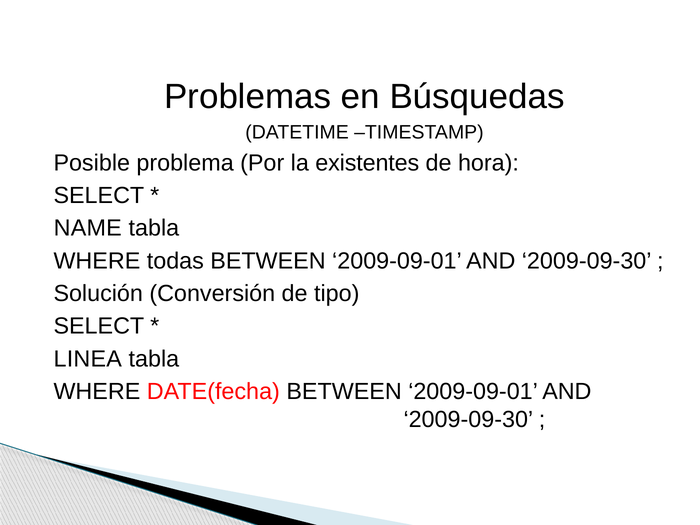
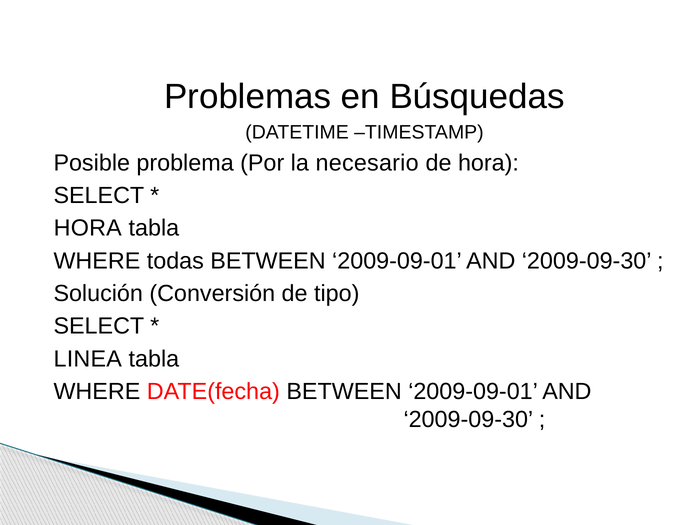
existentes: existentes -> necesario (367, 163)
NAME: NAME -> HORA (88, 228)
